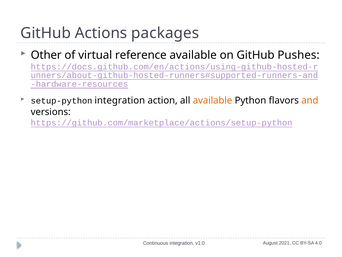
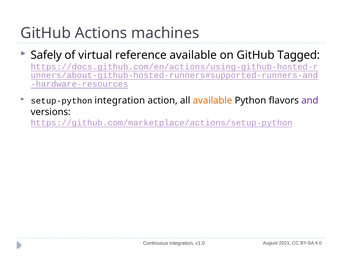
packages: packages -> machines (165, 33)
Other: Other -> Safely (46, 55)
Pushes: Pushes -> Tagged (299, 55)
and colour: orange -> purple (310, 100)
